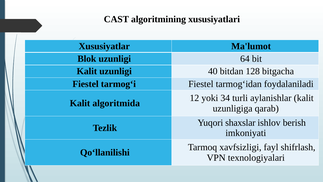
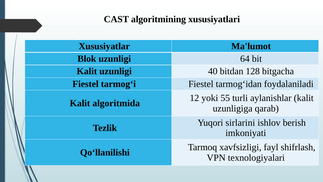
34: 34 -> 55 (225, 98)
shaxslar: shaxslar -> sirlarini (240, 122)
